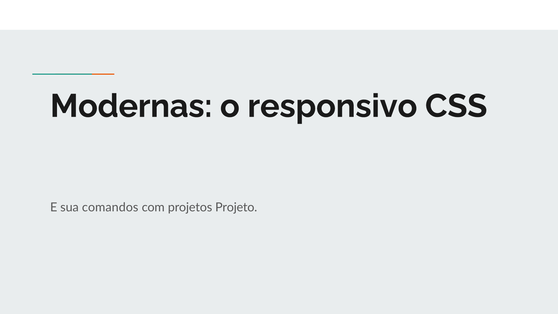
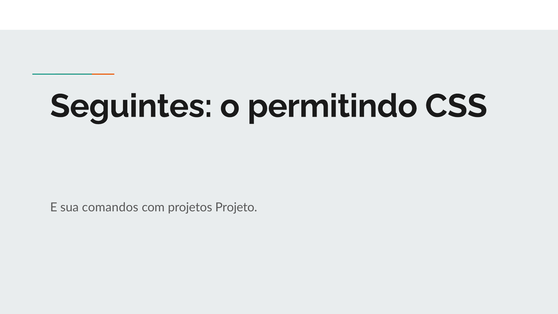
Modernas: Modernas -> Seguintes (131, 106)
responsivo: responsivo -> permitindo (333, 106)
